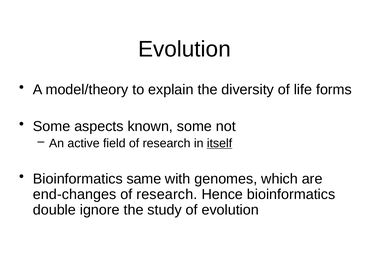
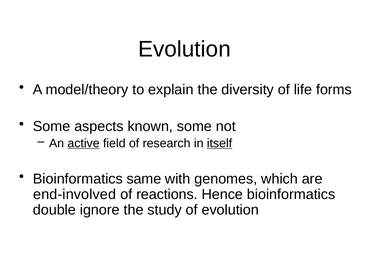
active underline: none -> present (84, 143)
end-changes: end-changes -> end-involved (75, 194)
research: research -> reactions (167, 194)
